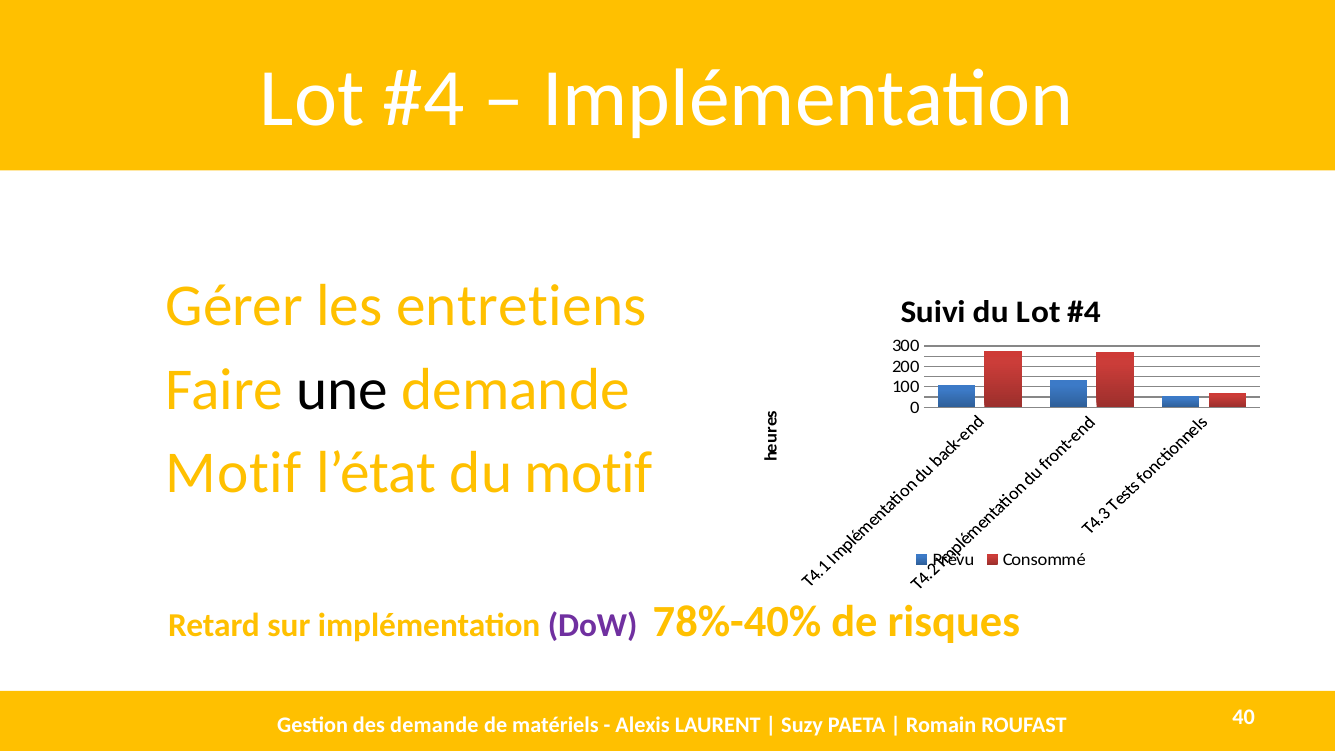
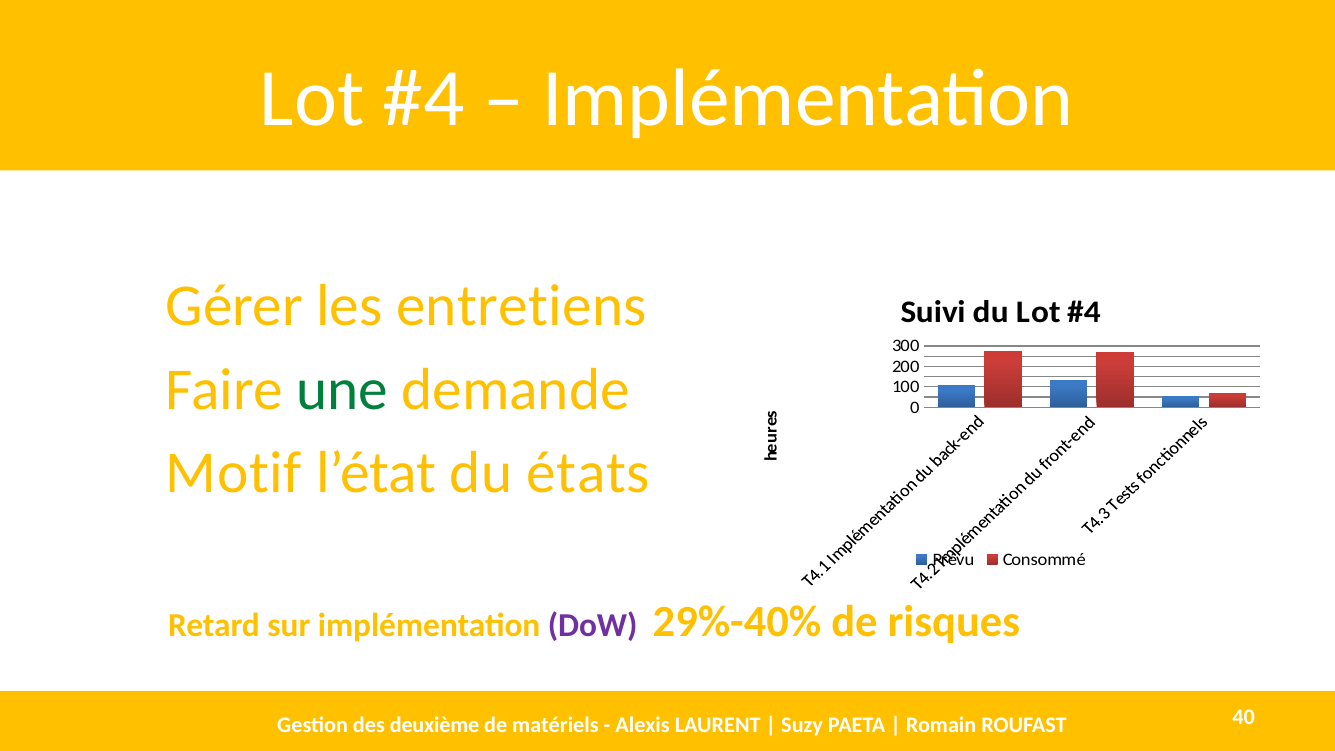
une colour: black -> green (342, 389)
du motif: motif -> états (588, 473)
78%-40%: 78%-40% -> 29%-40% (737, 622)
des demande: demande -> deuxième (435, 725)
